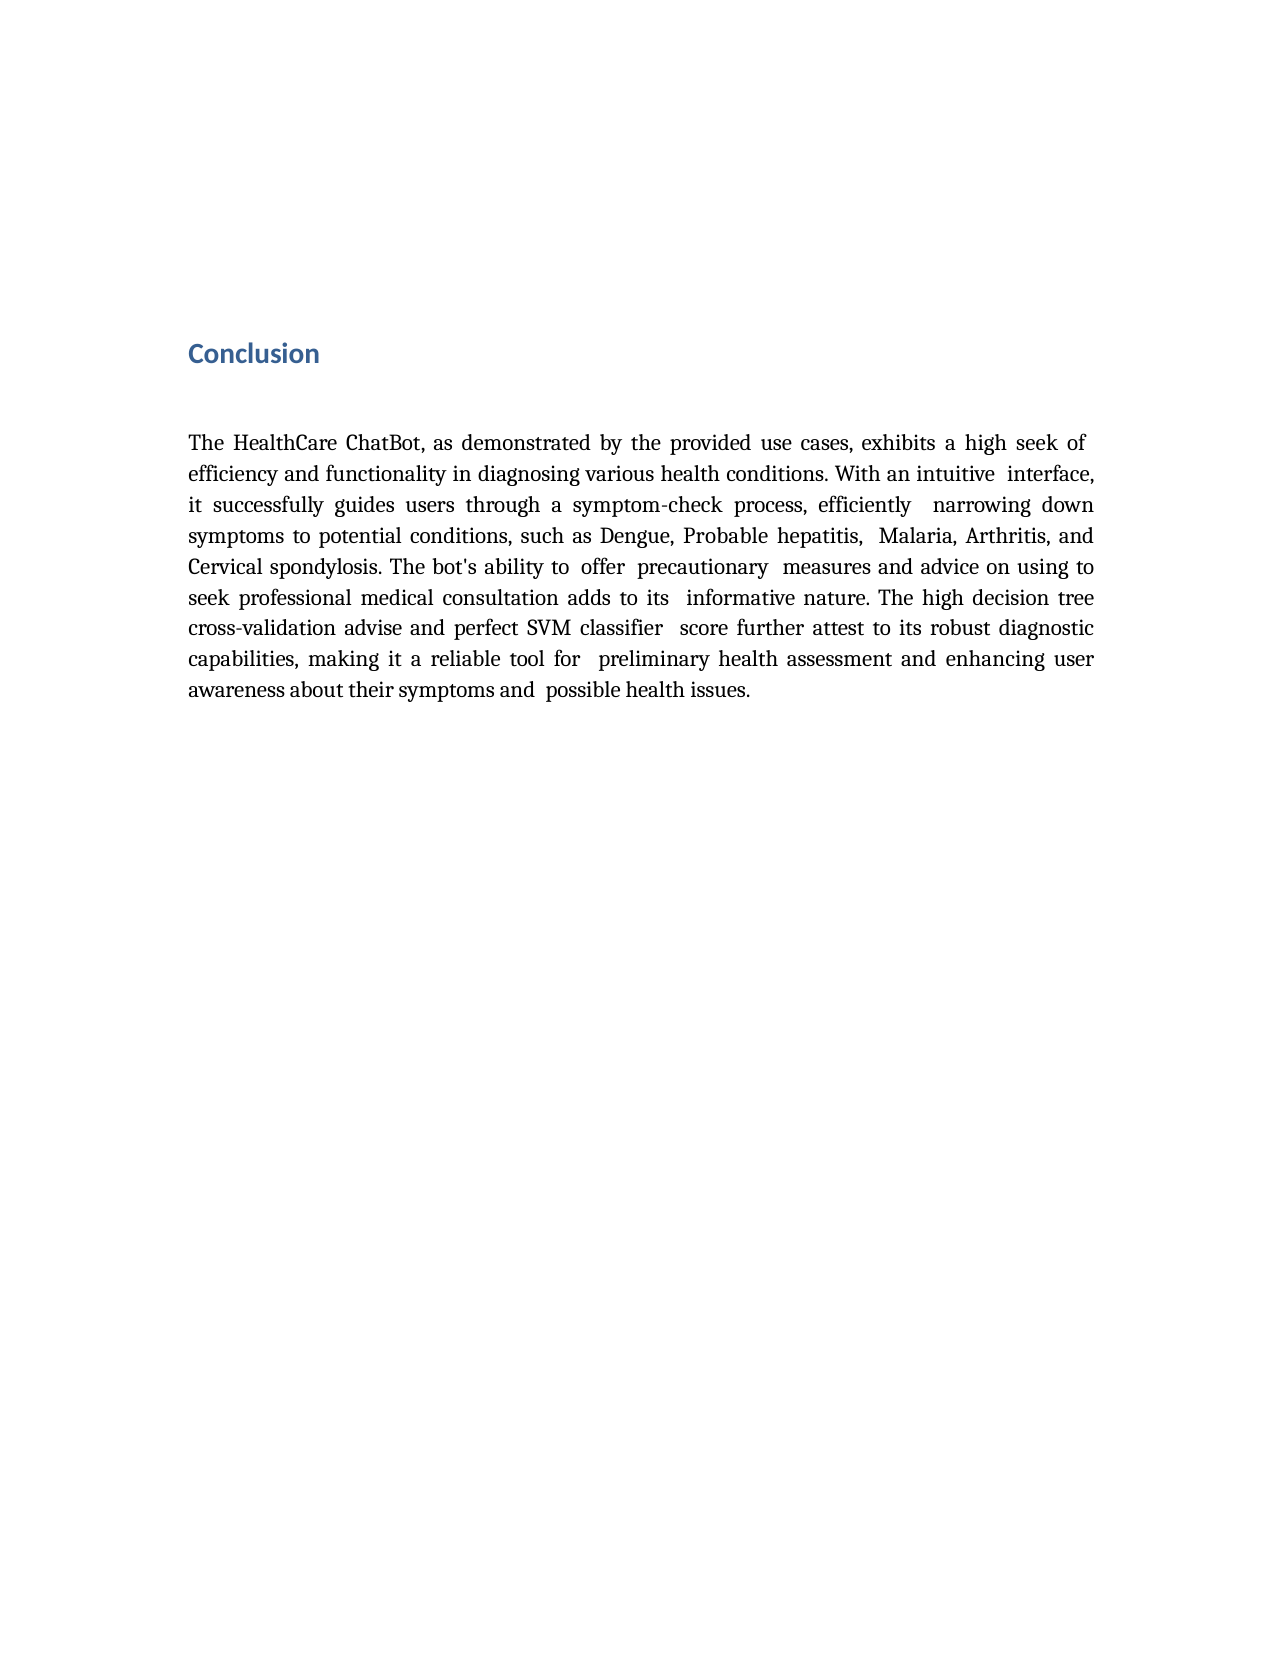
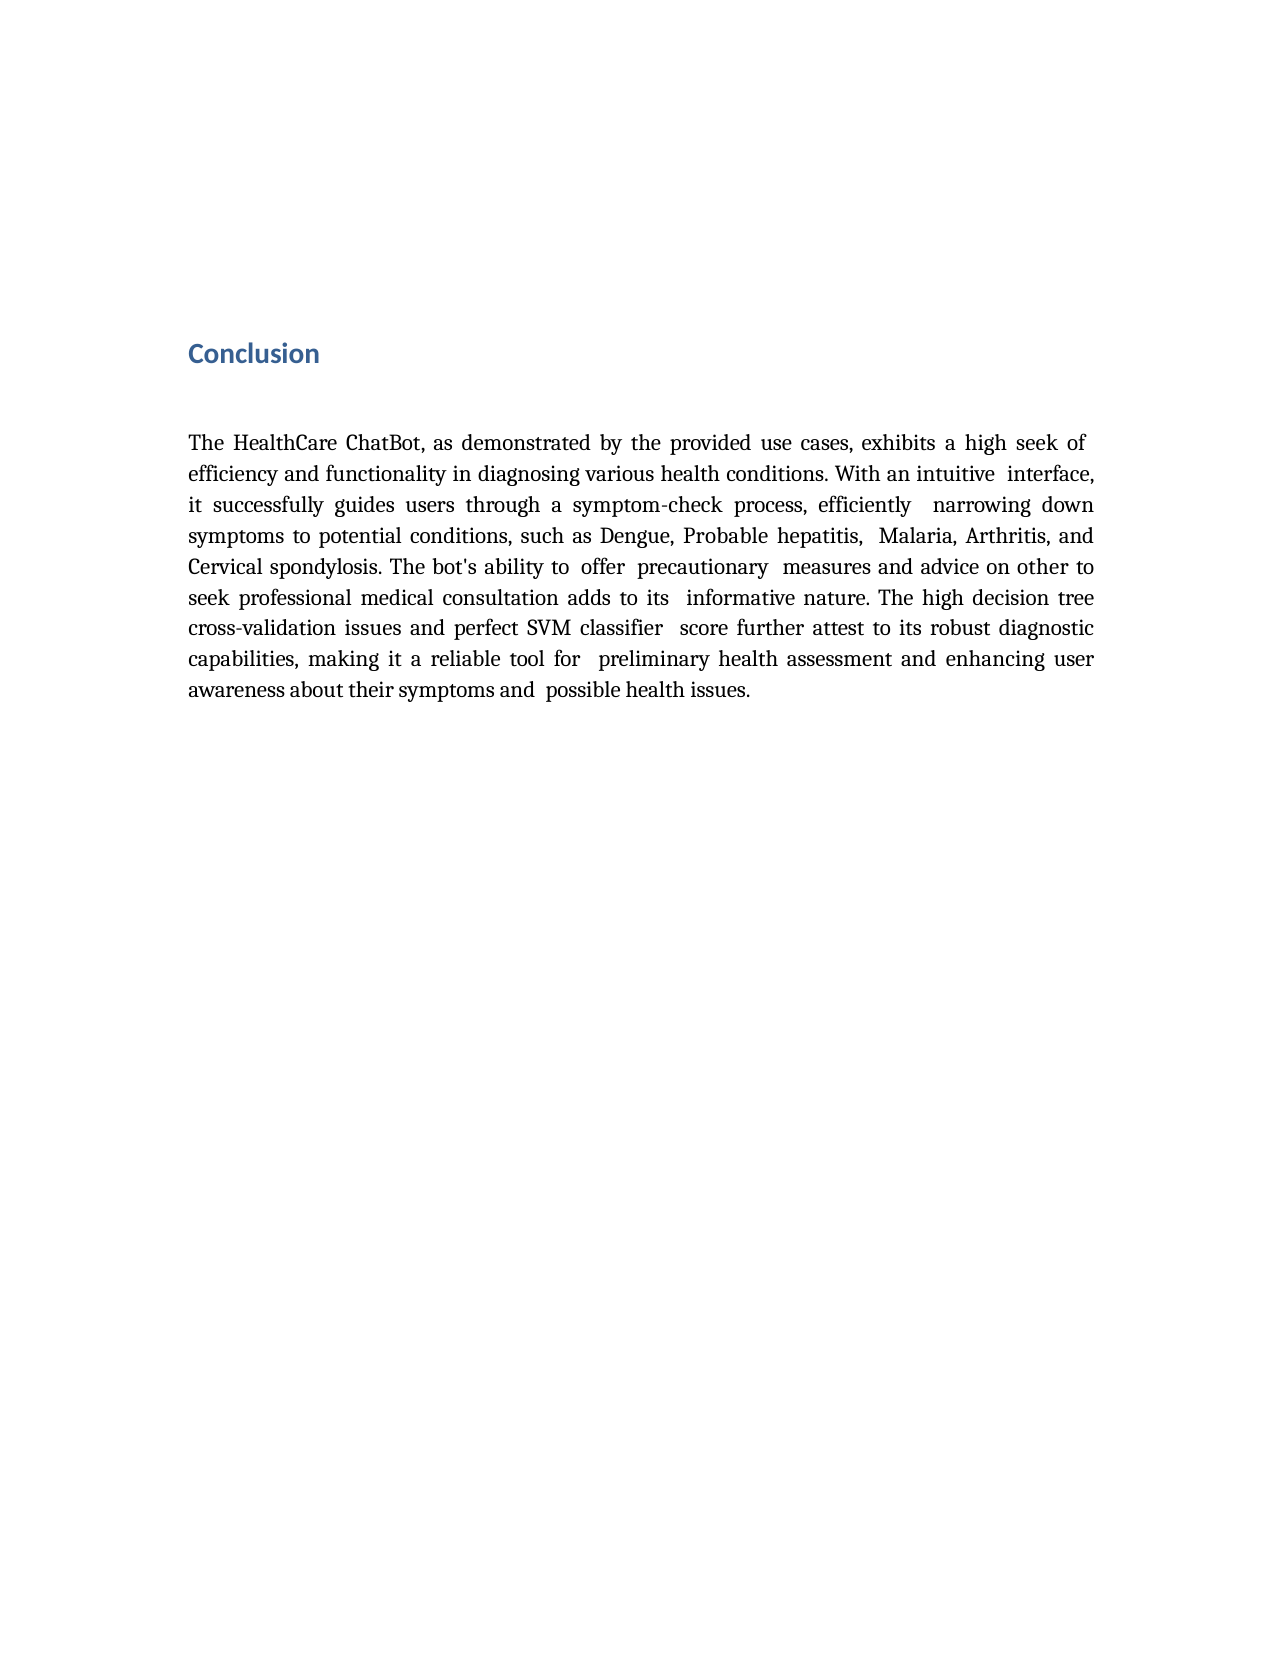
using: using -> other (1043, 566)
cross-validation advise: advise -> issues (373, 628)
